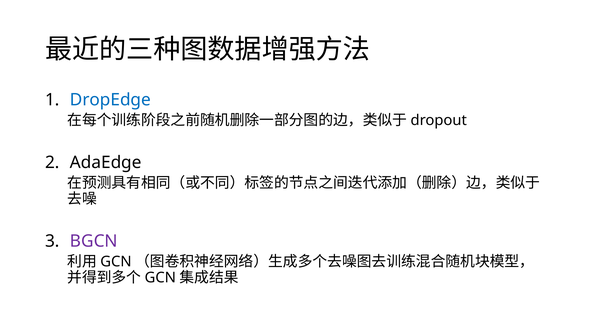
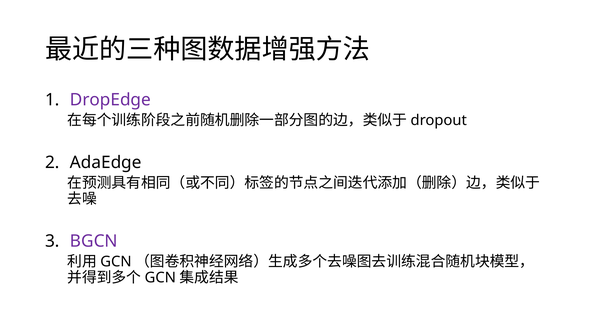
DropEdge colour: blue -> purple (110, 100)
